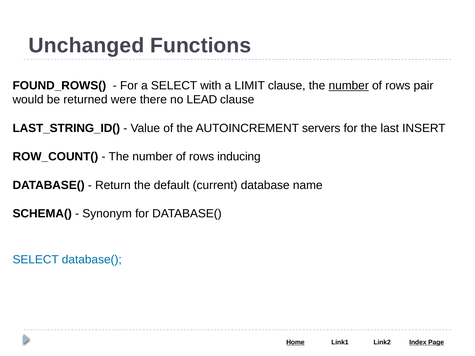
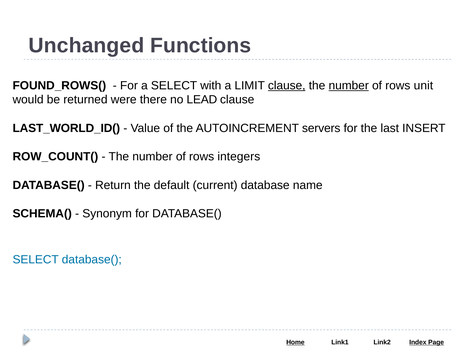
clause underline: none -> present (287, 85)
pair: pair -> unit (423, 85)
LAST_STRING_ID(: LAST_STRING_ID( -> LAST_WORLD_ID( (66, 128)
inducing: inducing -> integers (239, 157)
